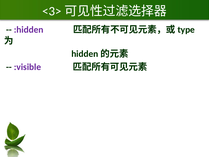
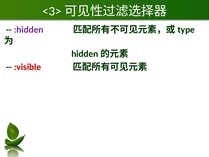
:visible colour: purple -> red (27, 67)
